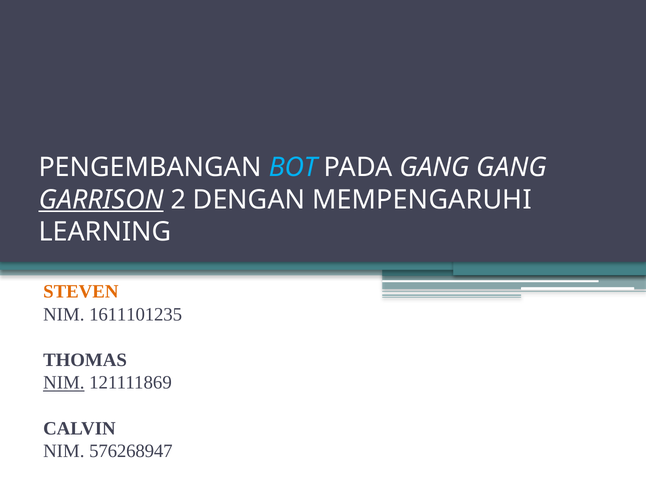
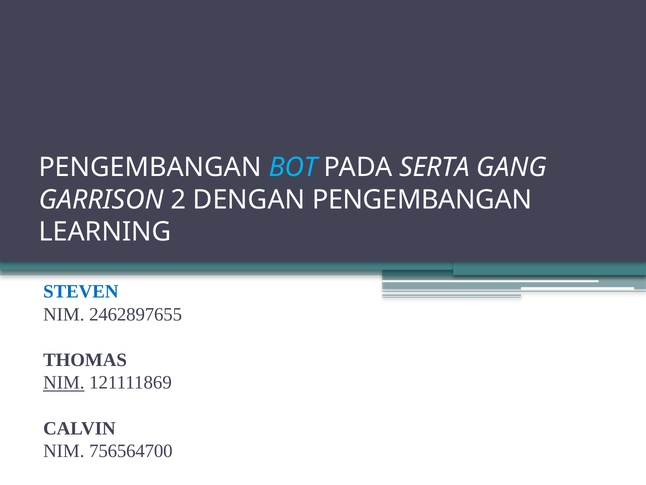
PADA GANG: GANG -> SERTA (434, 167)
GARRISON underline: present -> none (101, 199)
DENGAN MEMPENGARUHI: MEMPENGARUHI -> PENGEMBANGAN (422, 199)
STEVEN colour: orange -> blue (81, 291)
1611101235: 1611101235 -> 2462897655 (136, 314)
576268947: 576268947 -> 756564700 (131, 451)
